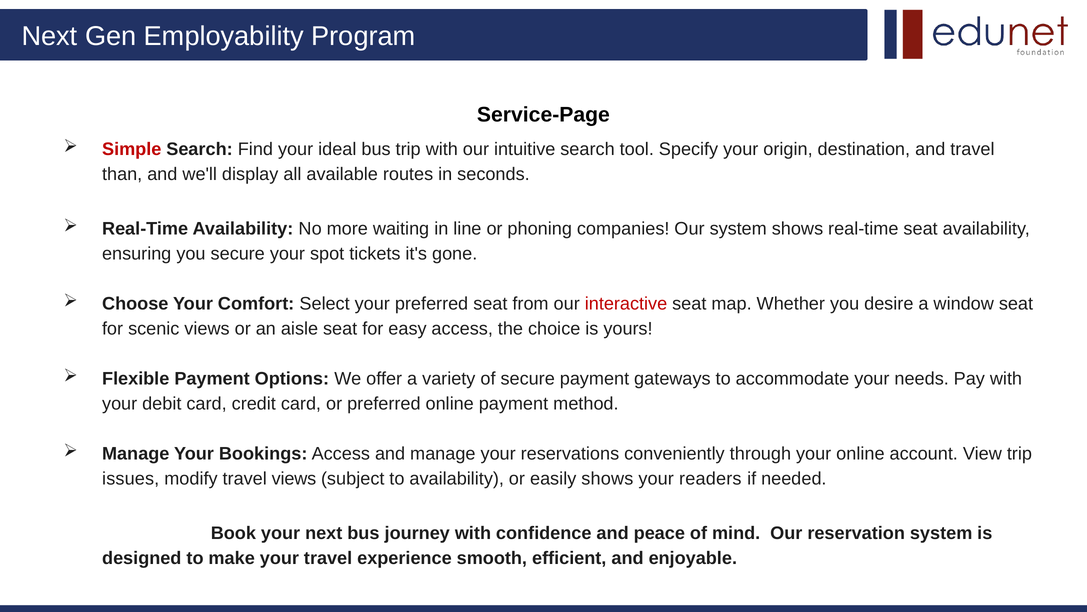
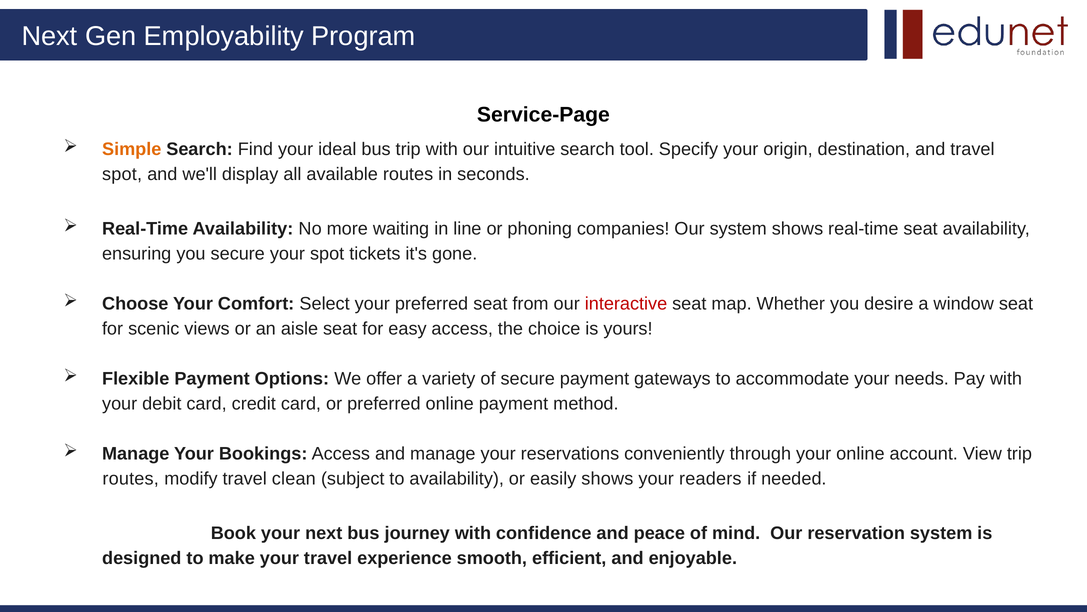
Simple colour: red -> orange (132, 149)
than: than -> spot (122, 174)
issues: issues -> routes (131, 479)
travel views: views -> clean (294, 479)
